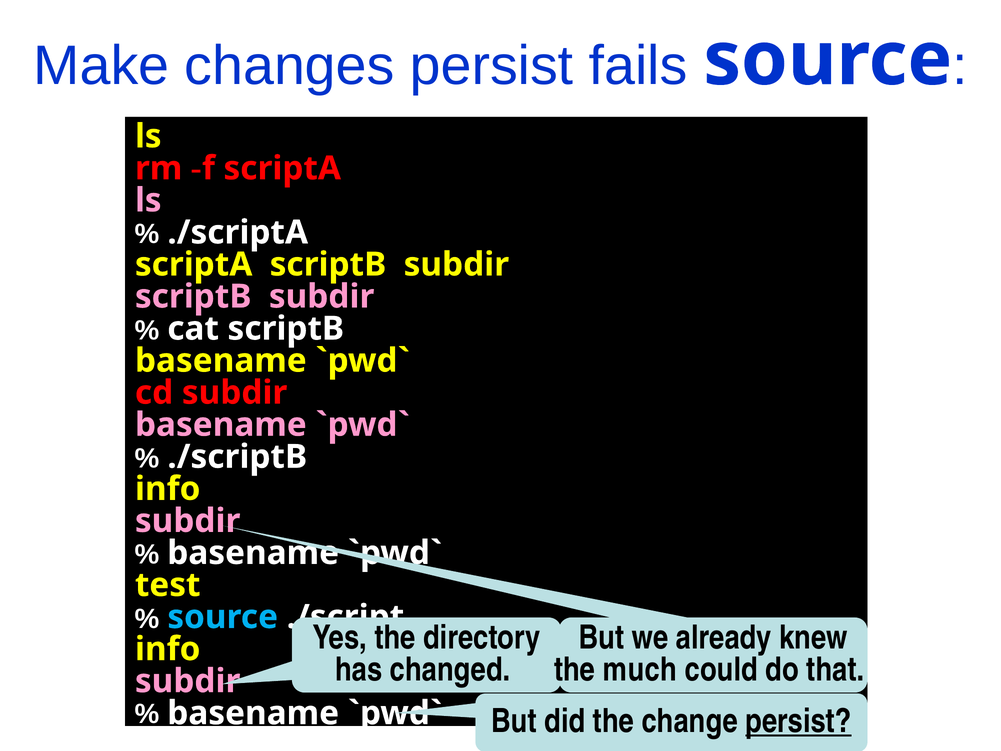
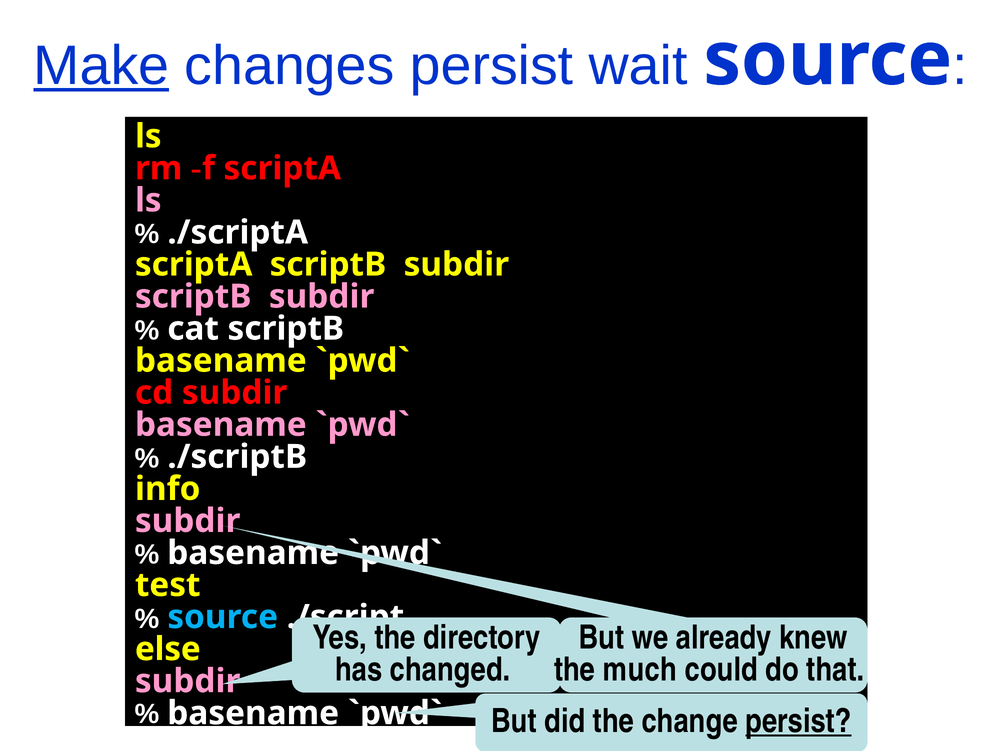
Make underline: none -> present (101, 66)
fails: fails -> wait (638, 66)
info: info -> else (168, 649)
